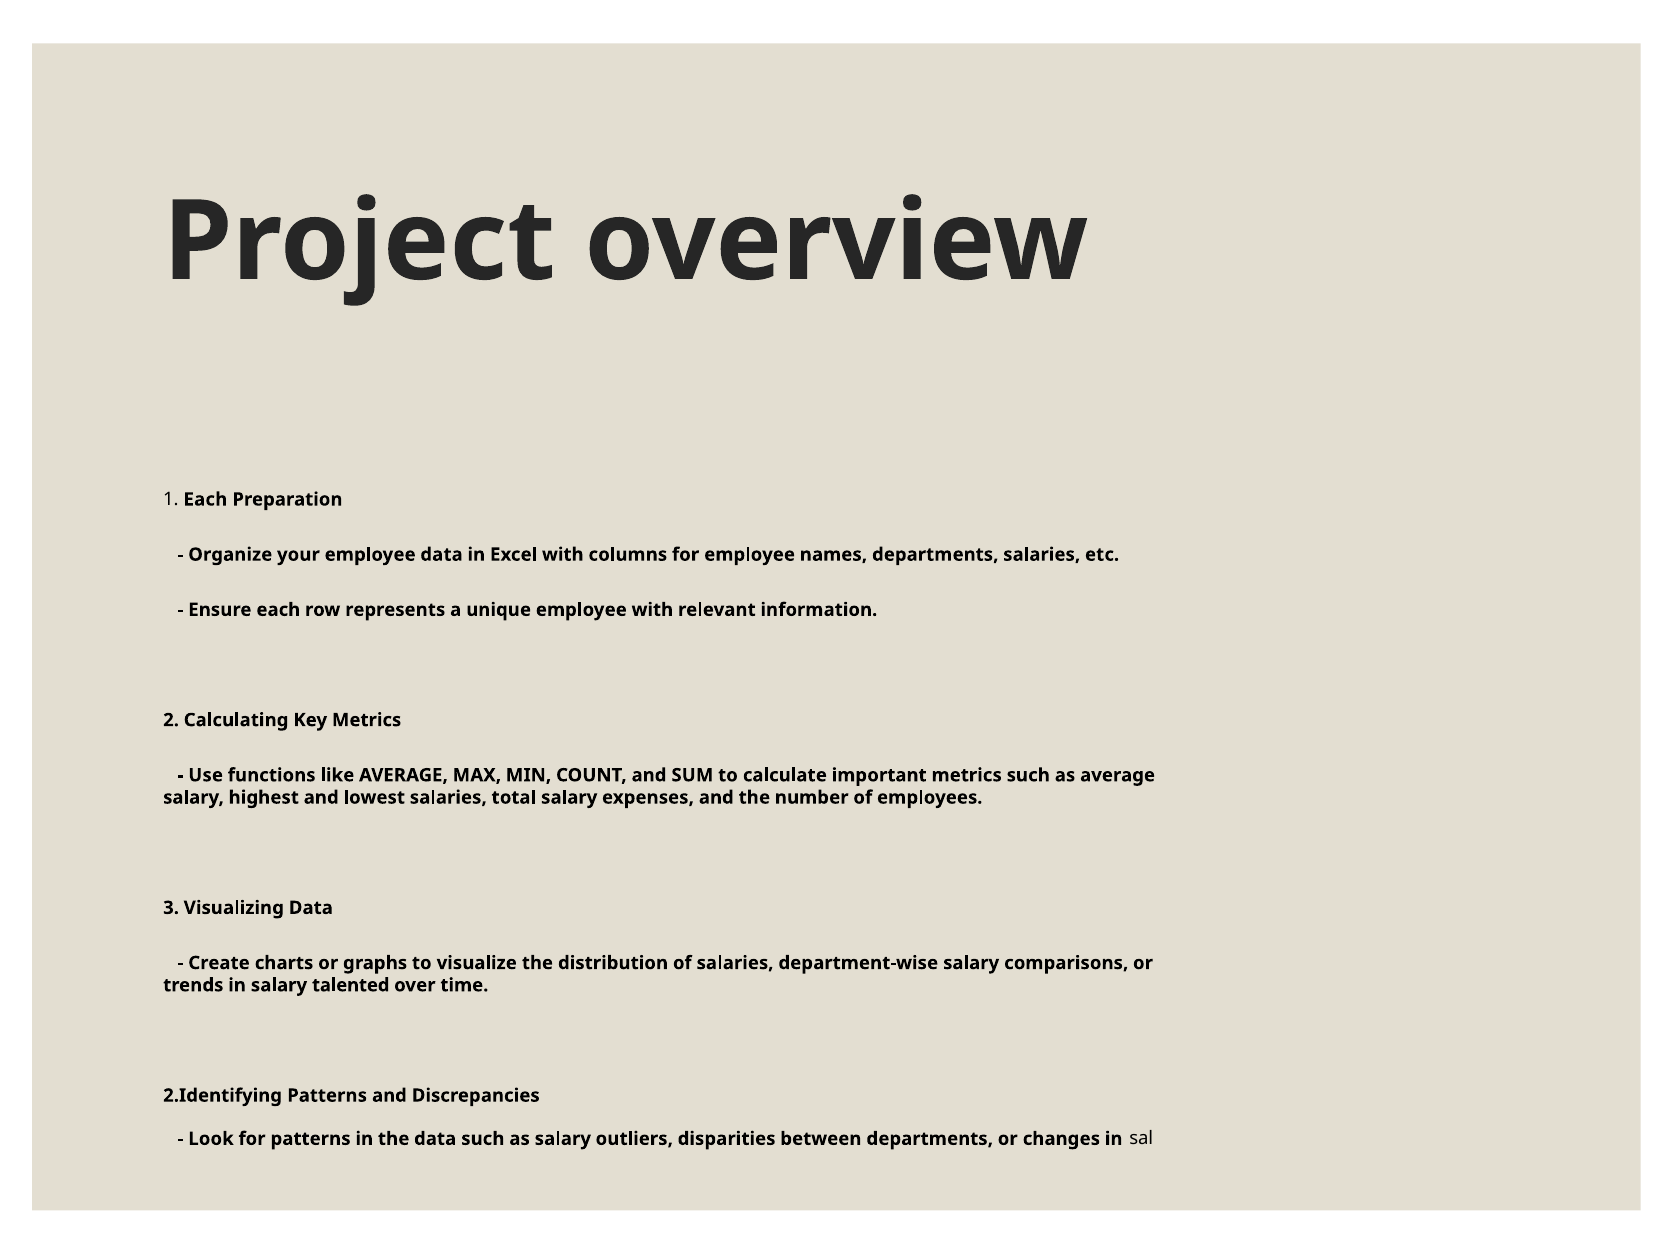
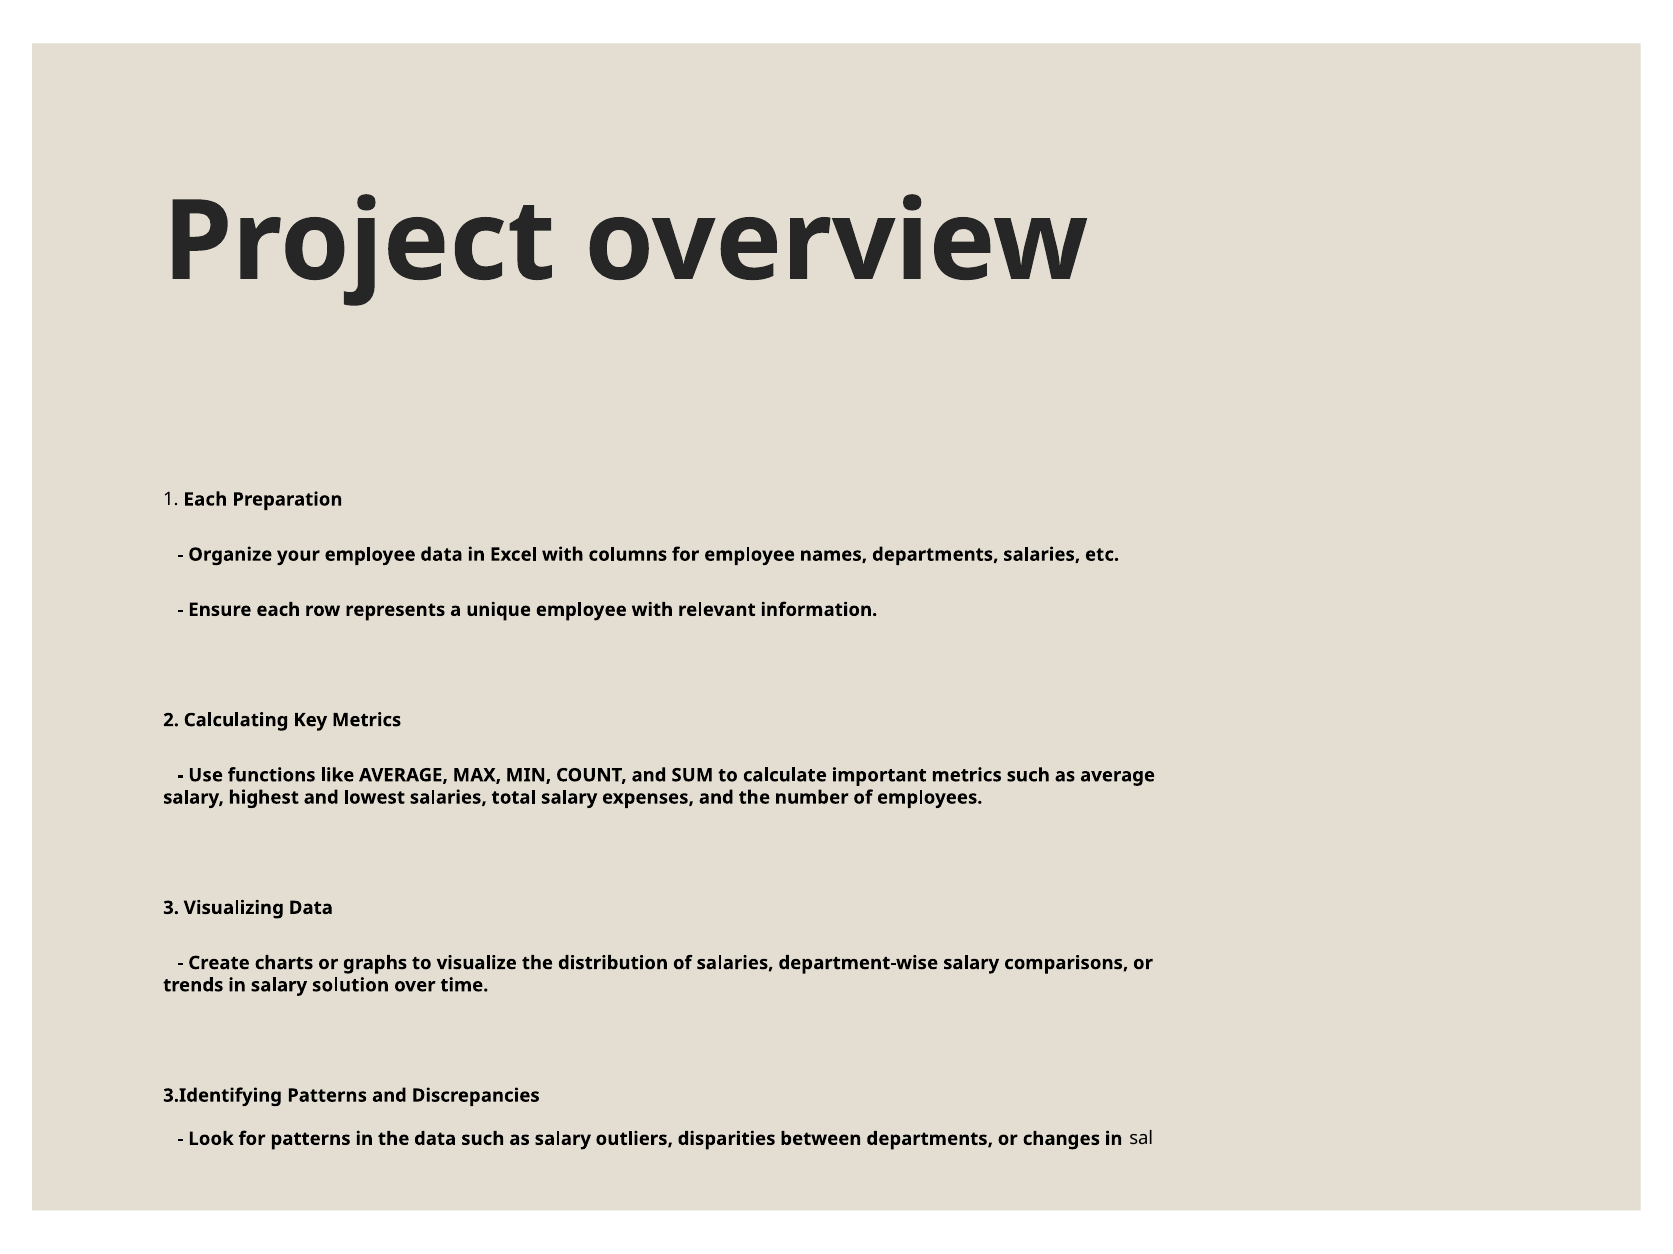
talented: talented -> solution (351, 986)
2.Identifying: 2.Identifying -> 3.Identifying (223, 1096)
